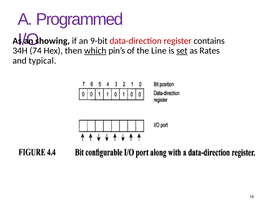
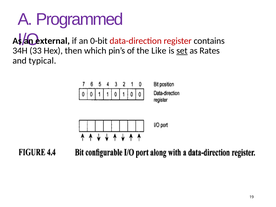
showing: showing -> external (53, 41)
9-bit: 9-bit -> 0-bit (99, 41)
74: 74 -> 33 (36, 51)
which underline: present -> none (95, 51)
Line: Line -> Like (159, 51)
